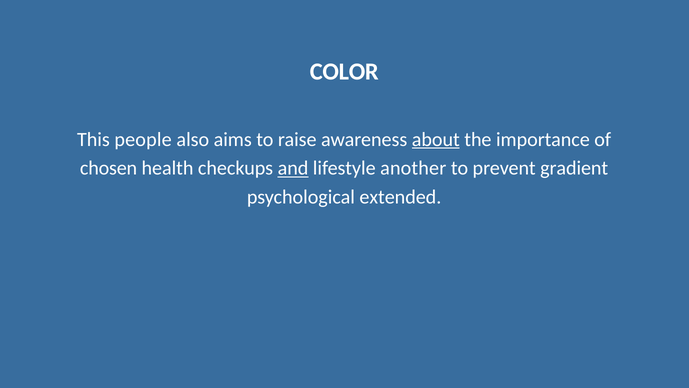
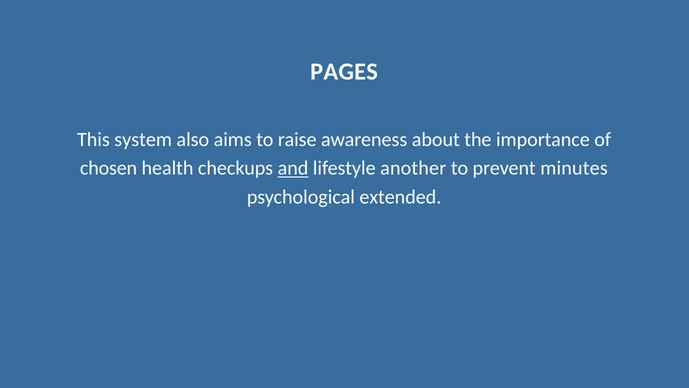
COLOR: COLOR -> PAGES (344, 72)
people: people -> system (143, 139)
about underline: present -> none (436, 139)
gradient: gradient -> minutes (574, 168)
